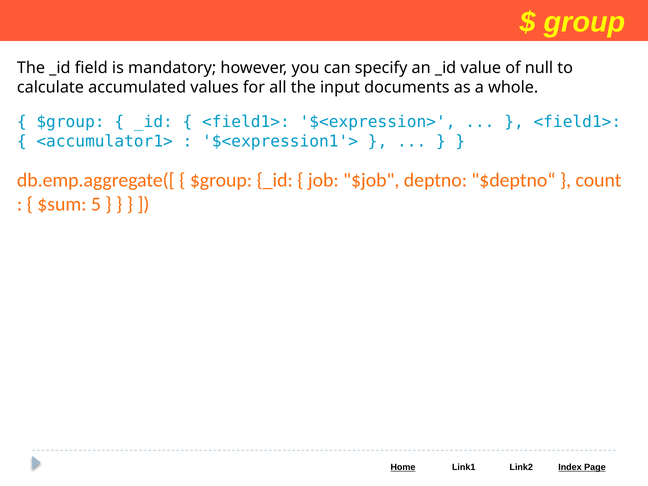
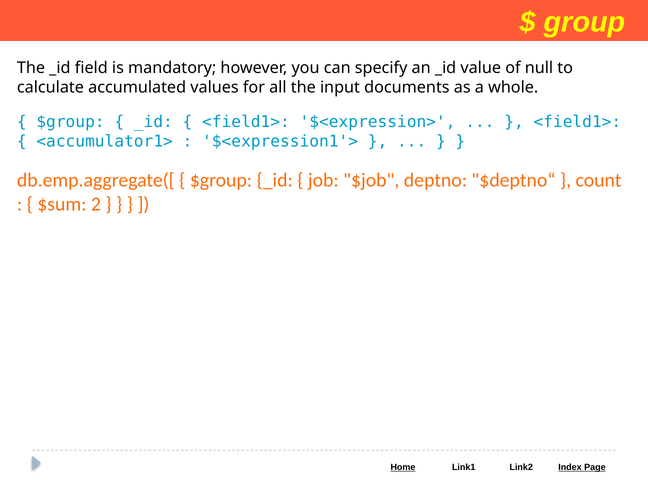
5: 5 -> 2 (96, 204)
